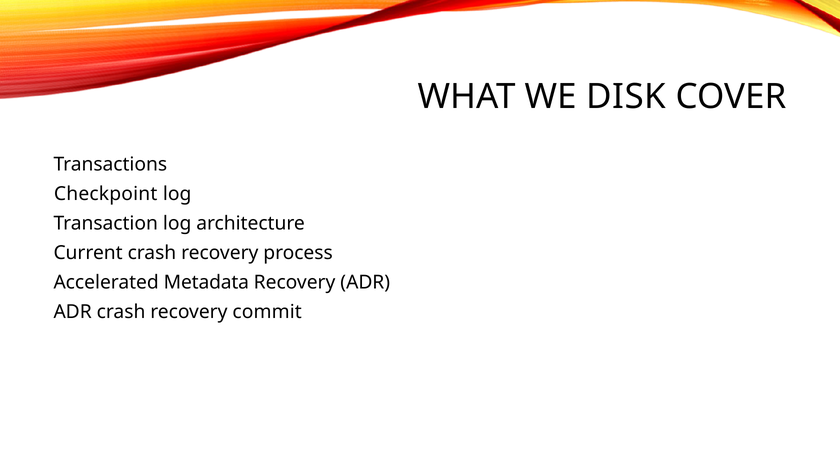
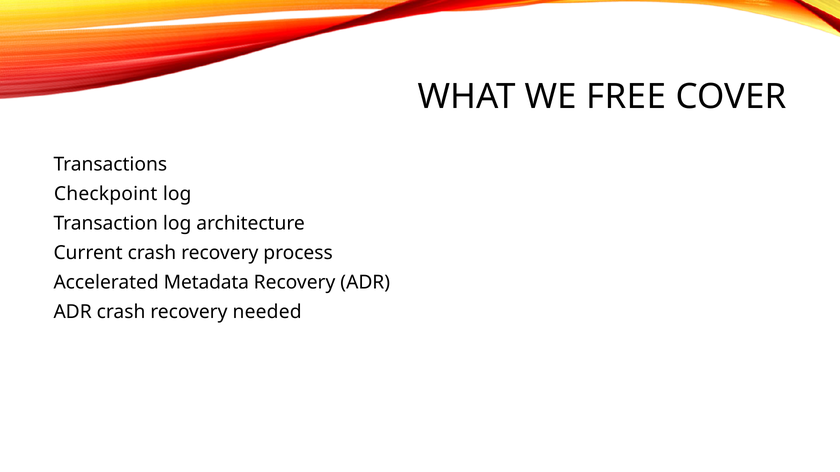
DISK: DISK -> FREE (626, 97)
commit: commit -> needed (267, 312)
